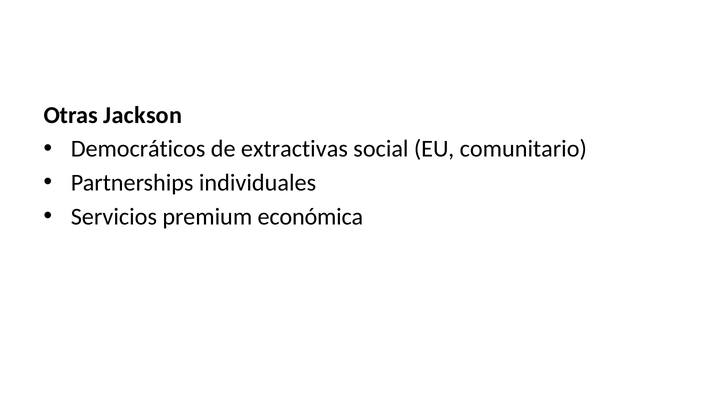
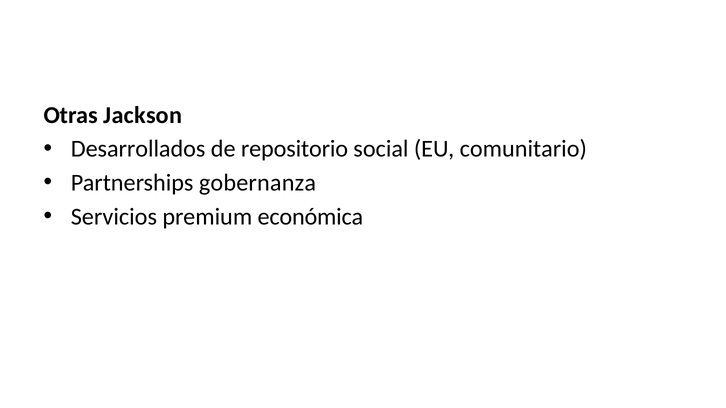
Democráticos: Democráticos -> Desarrollados (138, 149)
extractivas: extractivas -> repositorio (295, 149)
individuales: individuales -> gobernanza (257, 183)
